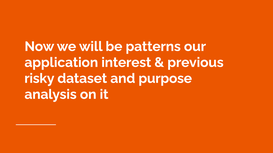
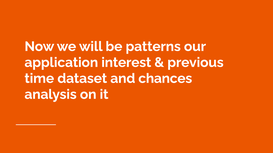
risky: risky -> time (39, 79)
purpose: purpose -> chances (165, 79)
